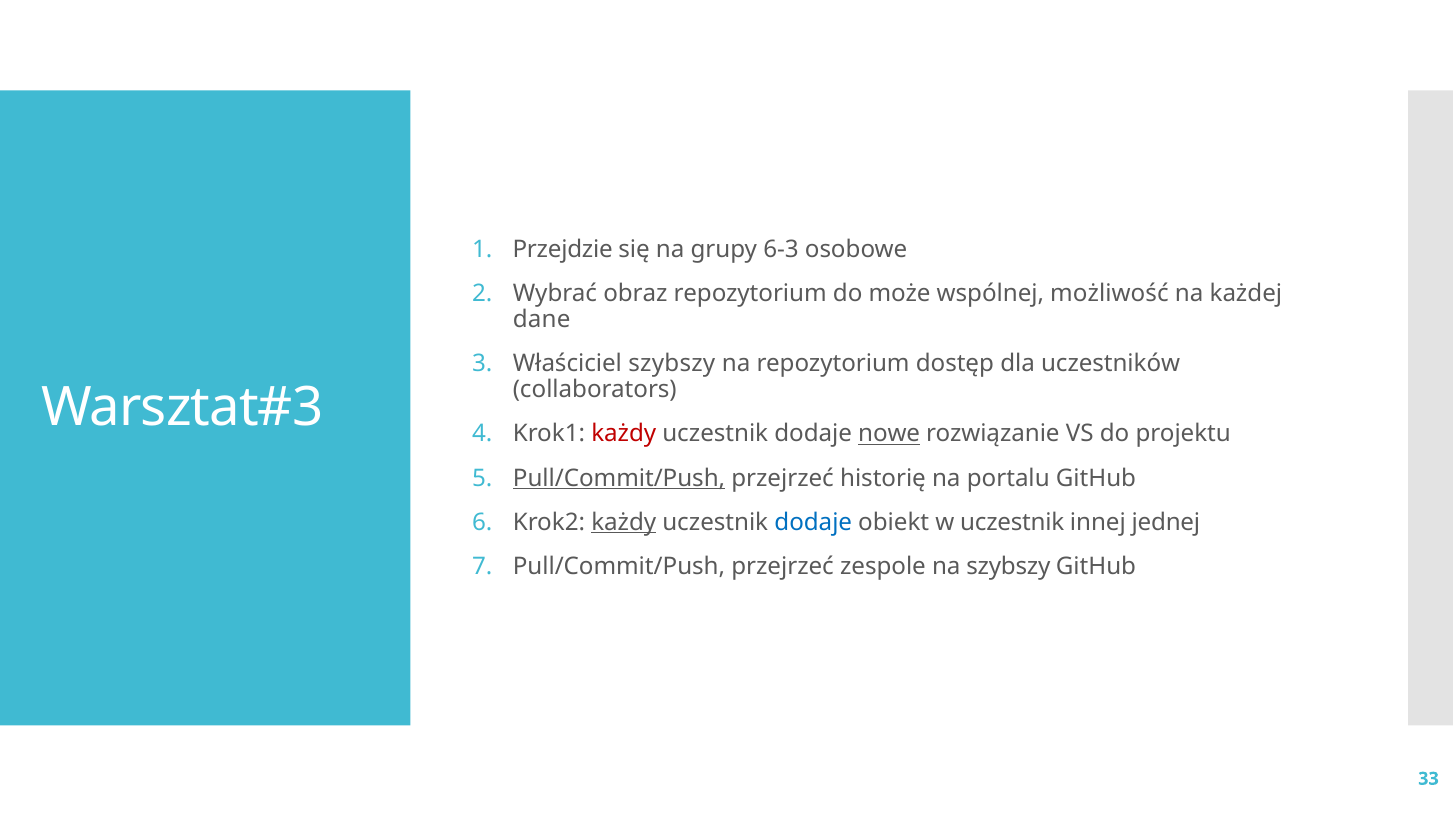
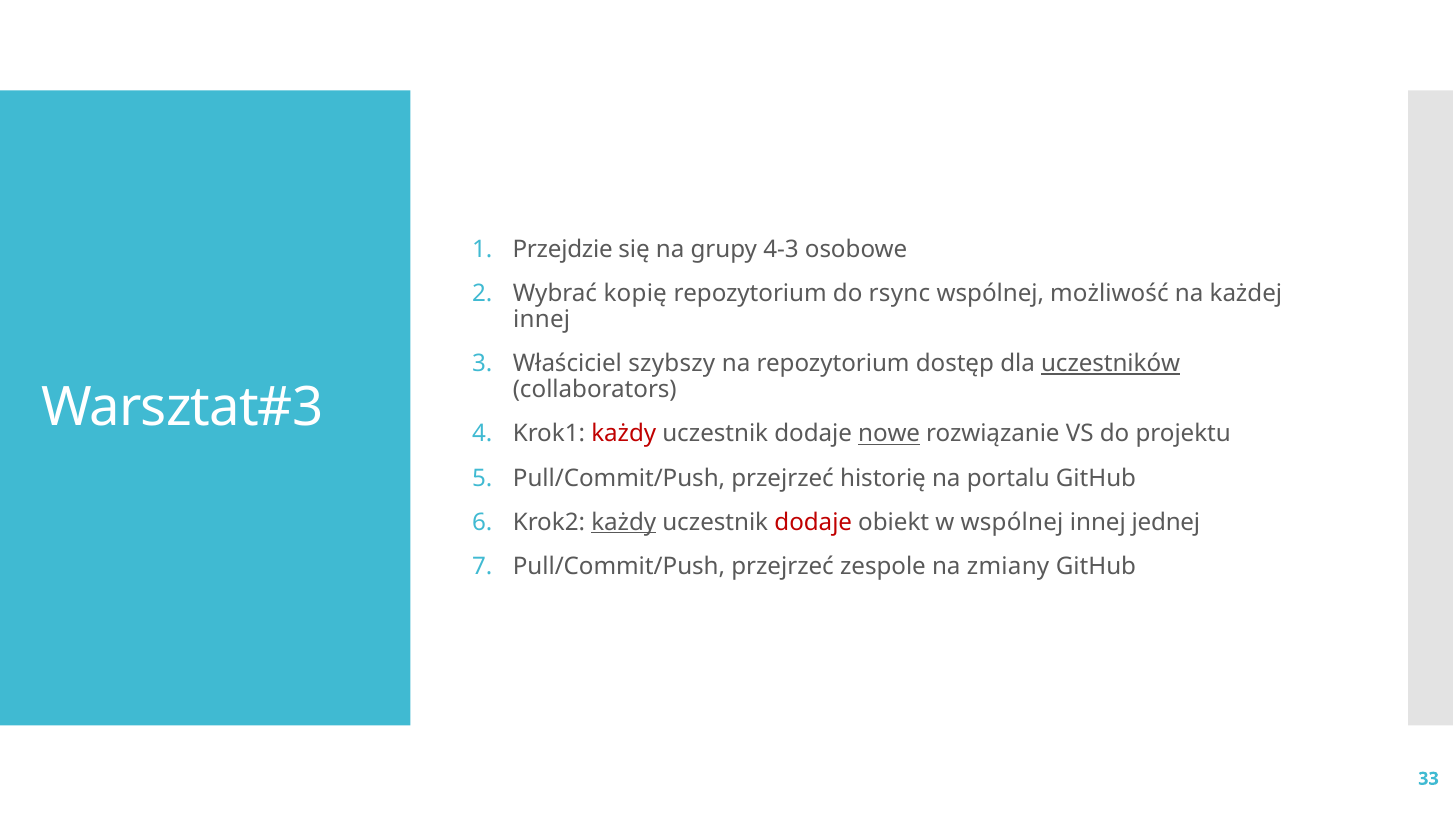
6-3: 6-3 -> 4-3 (781, 249)
obraz: obraz -> kopię (635, 293)
może: może -> rsync (899, 293)
dane: dane -> innej (542, 319)
uczestników underline: none -> present (1111, 364)
Pull/Commit/Push underline: present -> none (619, 478)
dodaje colour: blue -> red (813, 522)
w uczestnik: uczestnik -> wspólnej (1012, 522)
na szybszy: szybszy -> zmiany (1008, 567)
